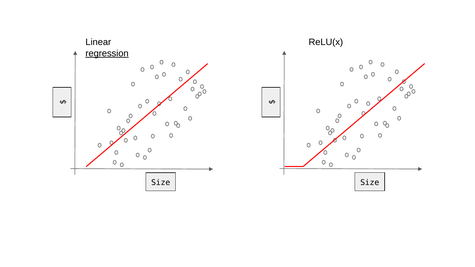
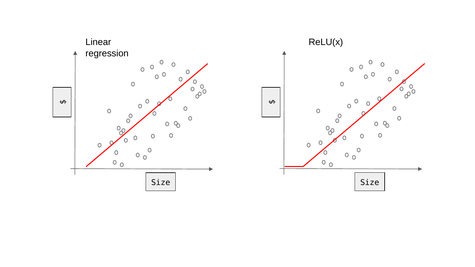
regression underline: present -> none (107, 53)
